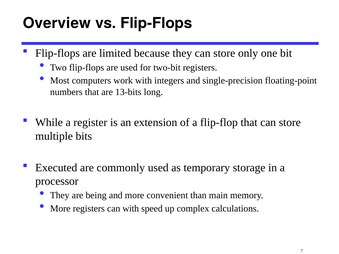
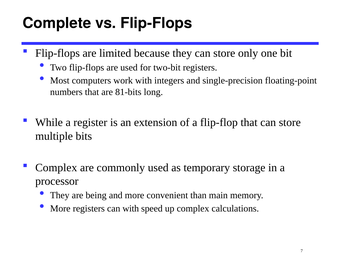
Overview: Overview -> Complete (57, 23)
13-bits: 13-bits -> 81-bits (128, 92)
Executed: Executed -> Complex (56, 168)
